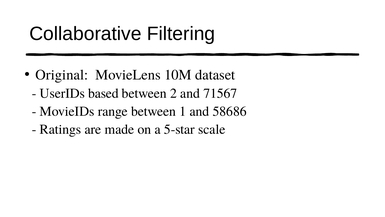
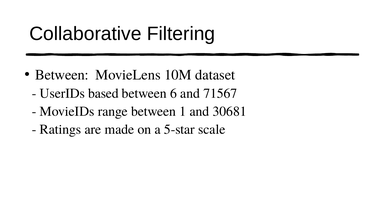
Original: Original -> Between (62, 75)
2: 2 -> 6 (173, 93)
58686: 58686 -> 30681 (230, 111)
